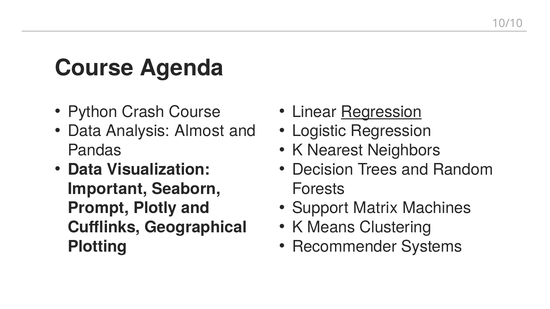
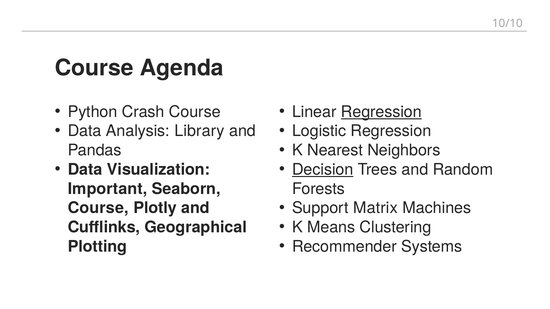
Almost: Almost -> Library (199, 131)
Decision underline: none -> present (323, 170)
Prompt: Prompt -> Course (98, 208)
